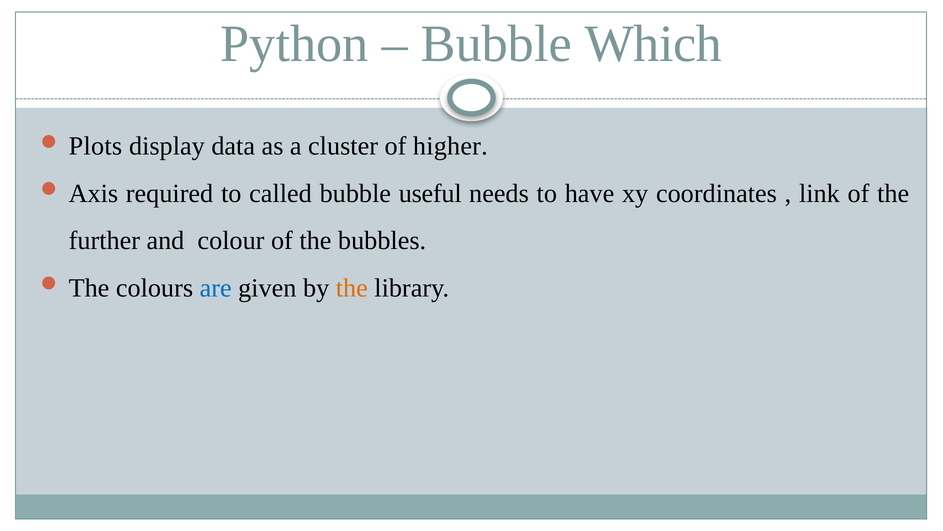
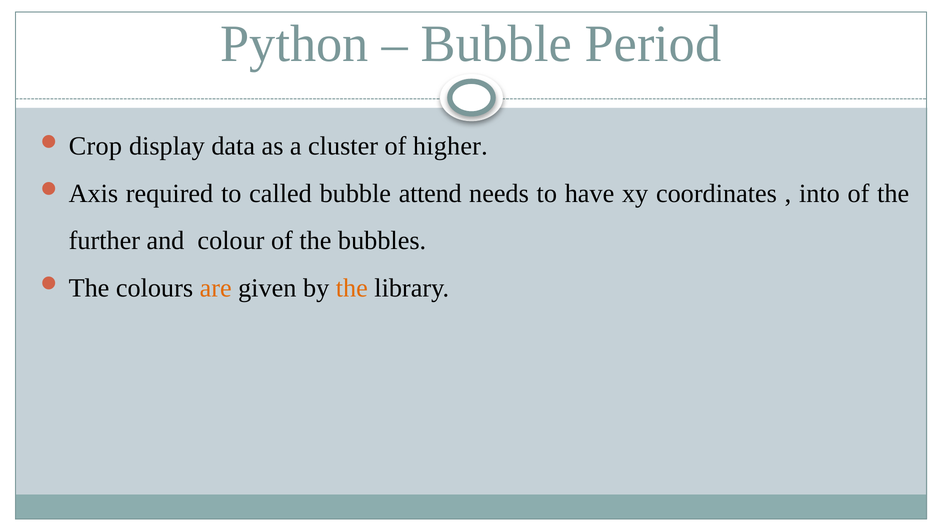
Which: Which -> Period (653, 44)
Plots: Plots -> Crop (95, 146)
useful: useful -> attend (430, 193)
link: link -> into (819, 193)
are colour: blue -> orange (216, 288)
